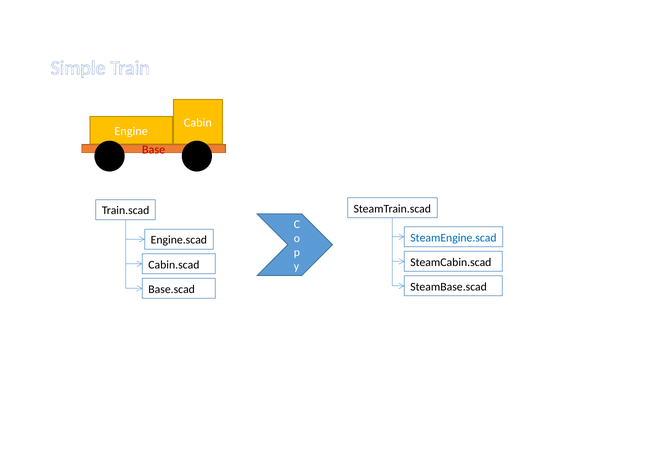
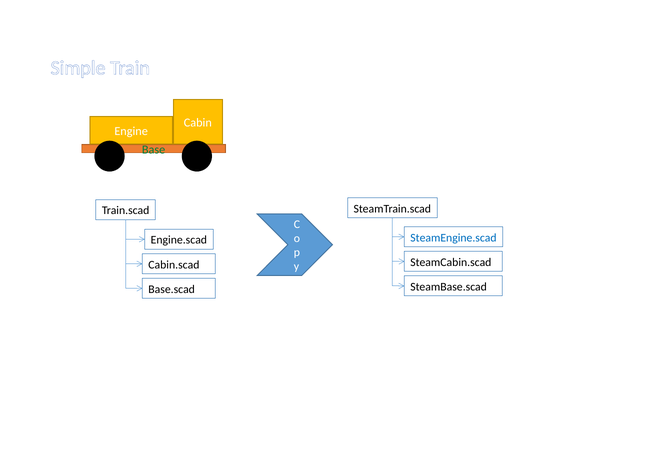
Base colour: red -> green (154, 149)
